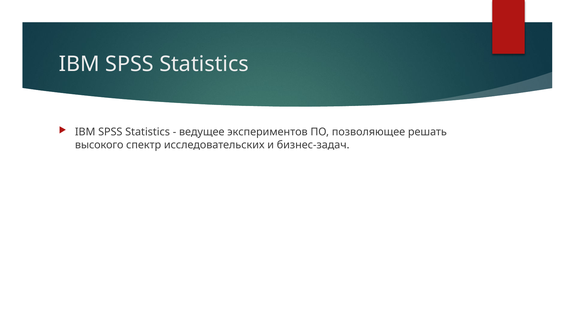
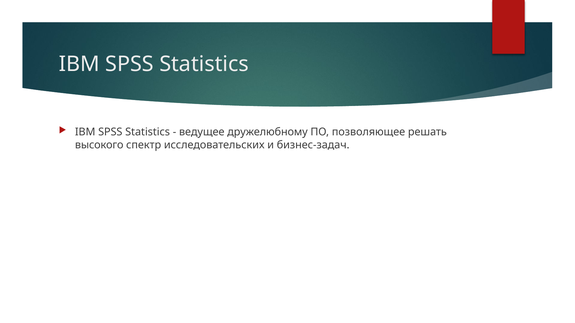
экспериментов: экспериментов -> дружелюбному (268, 132)
